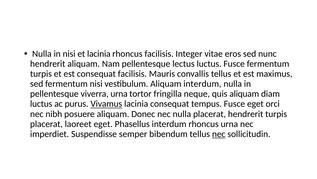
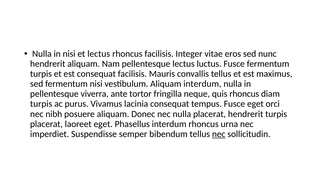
et lacinia: lacinia -> lectus (99, 54)
viverra urna: urna -> ante (119, 94)
quis aliquam: aliquam -> rhoncus (244, 94)
luctus: luctus -> turpis (41, 104)
Vivamus underline: present -> none (106, 104)
